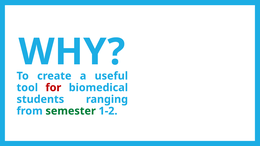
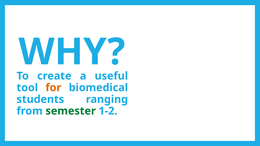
for colour: red -> orange (53, 88)
